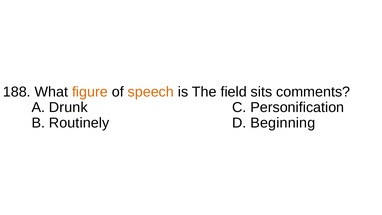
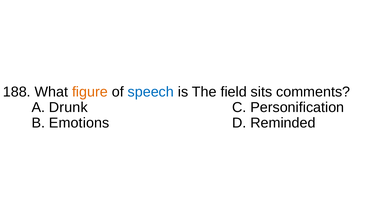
speech colour: orange -> blue (151, 92)
Routinely: Routinely -> Emotions (79, 123)
Beginning: Beginning -> Reminded (283, 123)
